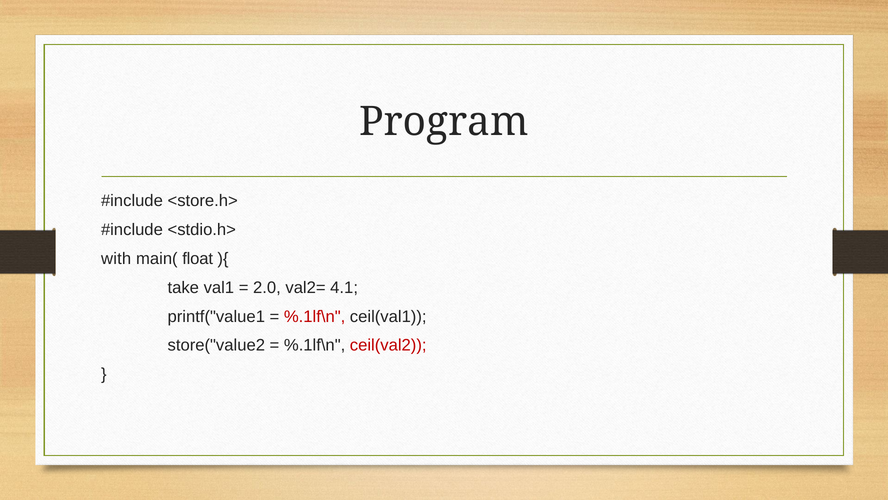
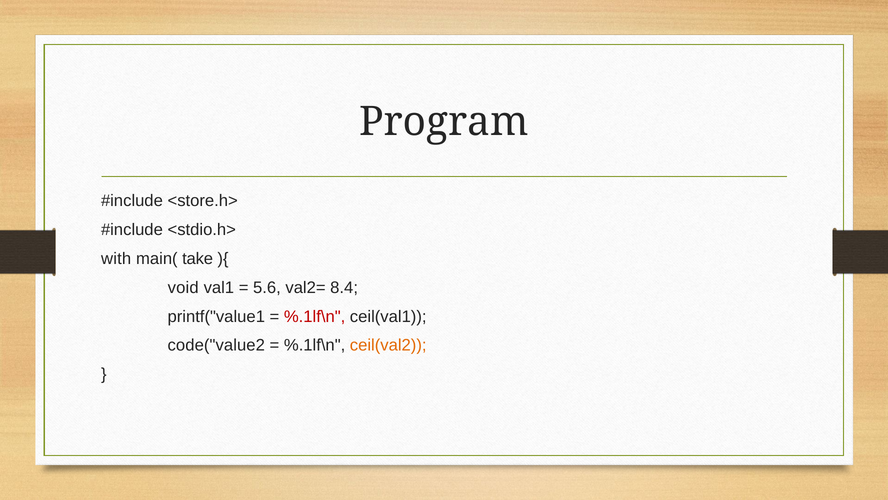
float: float -> take (198, 258)
take: take -> void (183, 287)
2.0: 2.0 -> 5.6 (267, 287)
4.1: 4.1 -> 8.4 (344, 287)
store("value2: store("value2 -> code("value2 (216, 345)
ceil(val2 colour: red -> orange (388, 345)
